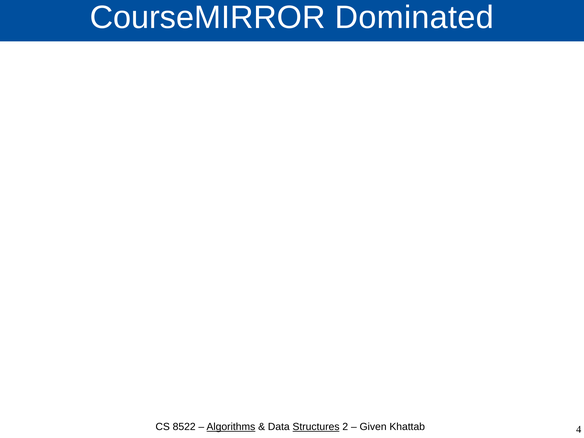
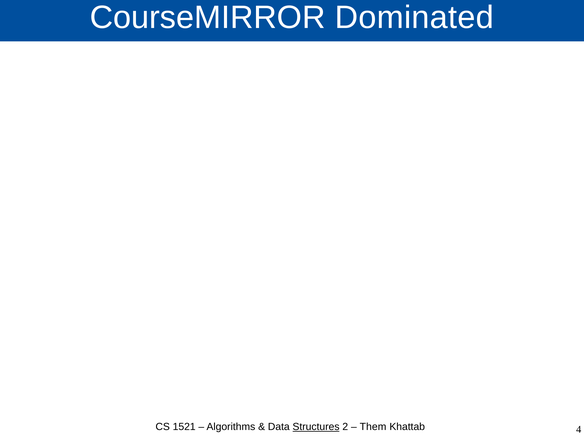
8522: 8522 -> 1521 (184, 427)
Algorithms underline: present -> none (231, 427)
Given: Given -> Them (373, 427)
